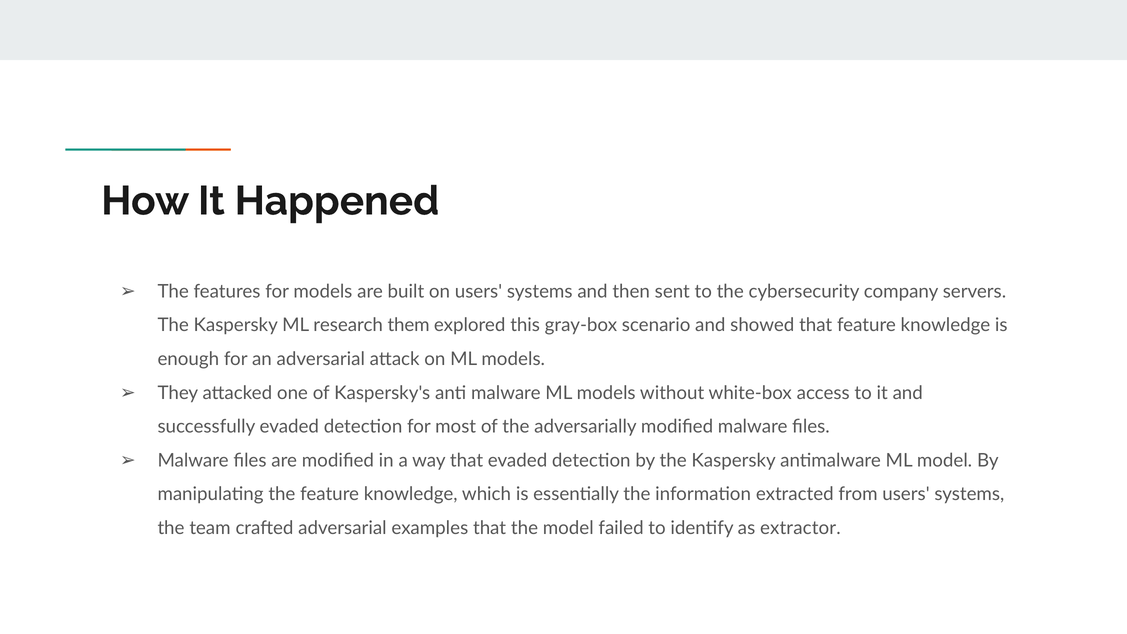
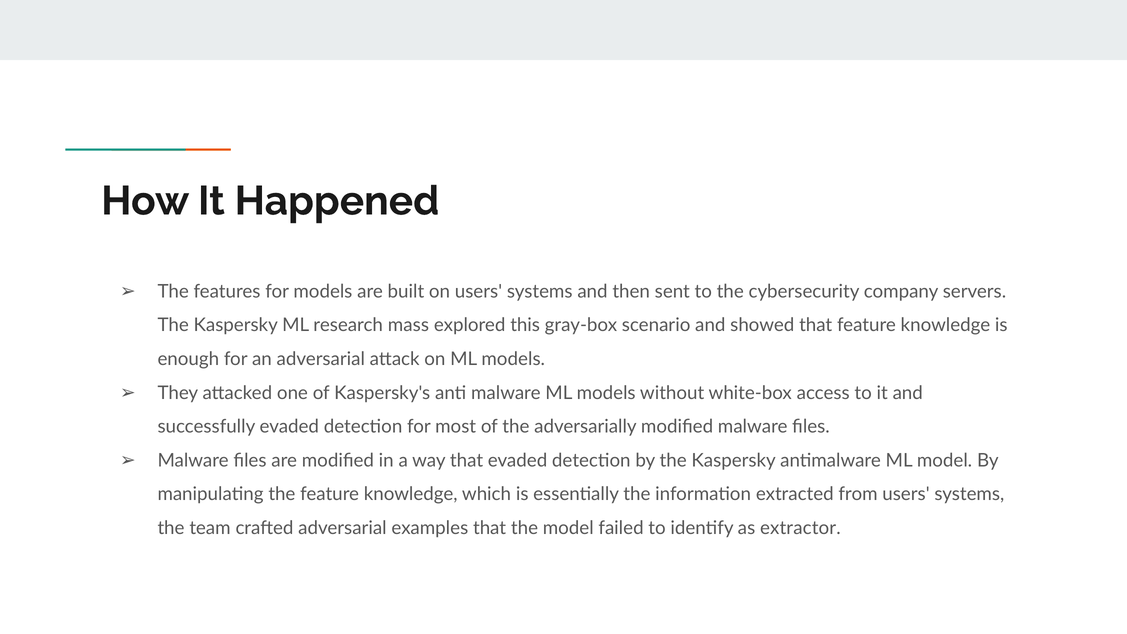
them: them -> mass (408, 325)
